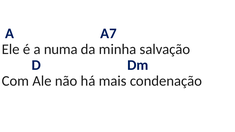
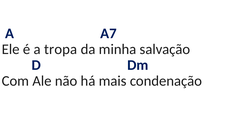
numa: numa -> tropa (61, 49)
